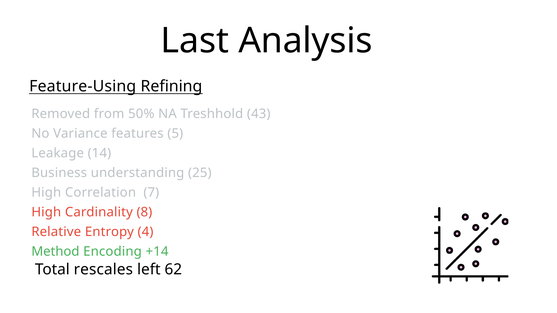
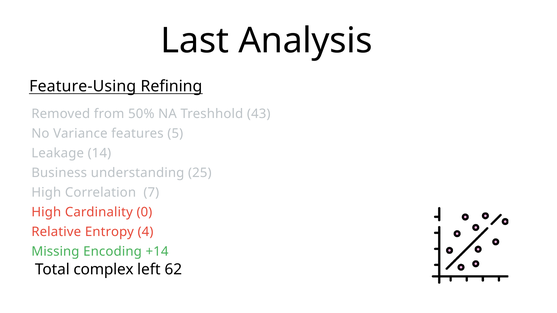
8: 8 -> 0 (144, 212)
Method: Method -> Missing (55, 252)
rescales: rescales -> complex (104, 270)
